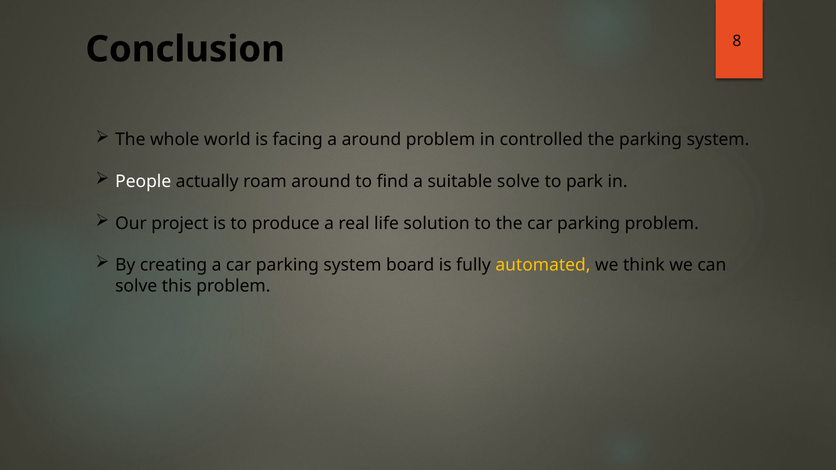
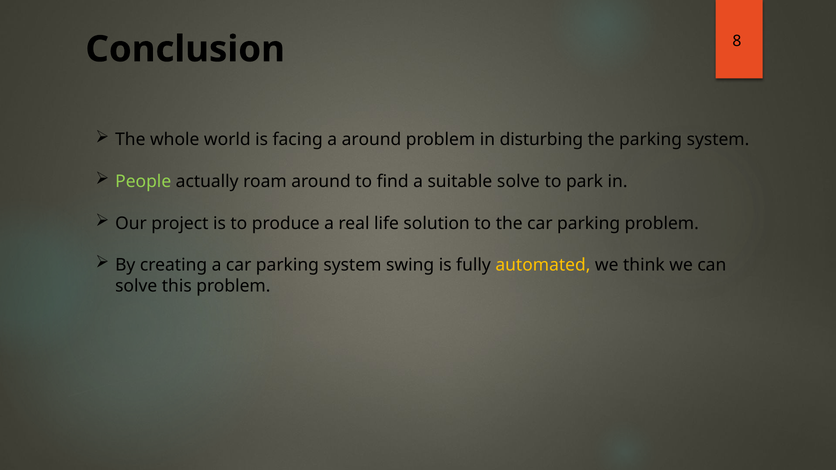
controlled: controlled -> disturbing (541, 140)
People colour: white -> light green (143, 182)
board: board -> swing (410, 265)
